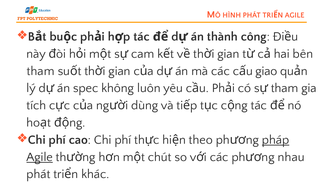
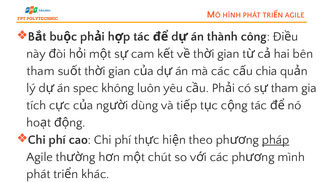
giao: giao -> chia (266, 71)
Agile underline: present -> none (40, 157)
nhau: nhau -> mình (291, 157)
